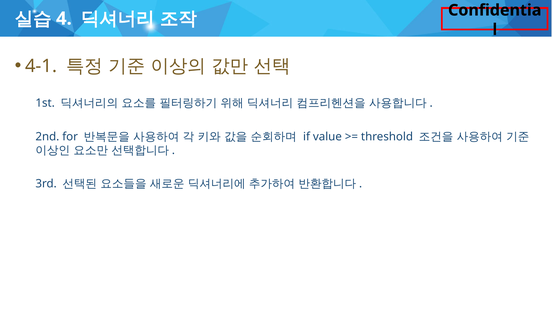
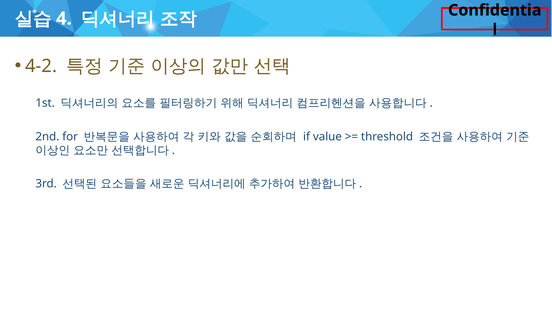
4-1: 4-1 -> 4-2 (41, 66)
